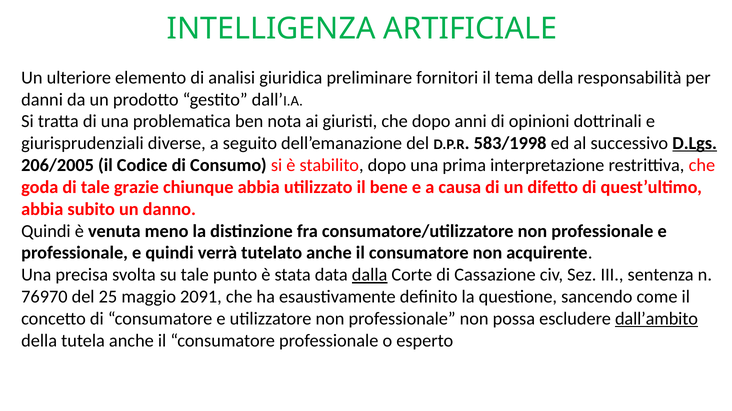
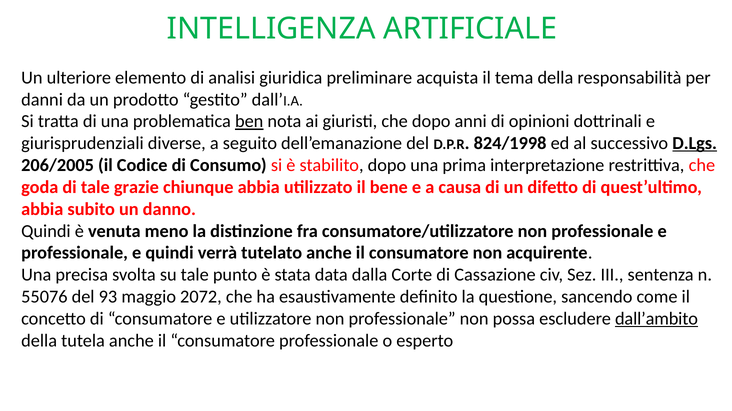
fornitori: fornitori -> acquista (447, 78)
ben underline: none -> present (249, 122)
583/1998: 583/1998 -> 824/1998 (510, 144)
dalla underline: present -> none (370, 275)
76970: 76970 -> 55076 (44, 297)
25: 25 -> 93 (108, 297)
2091: 2091 -> 2072 (201, 297)
